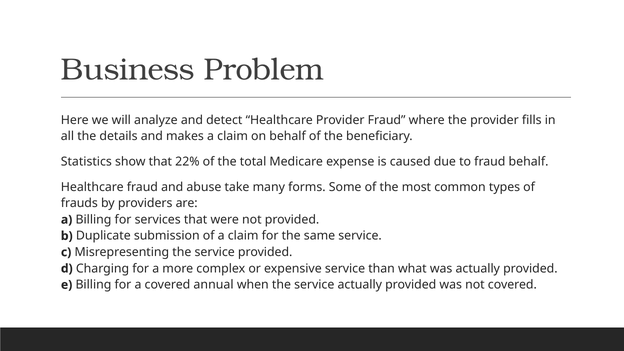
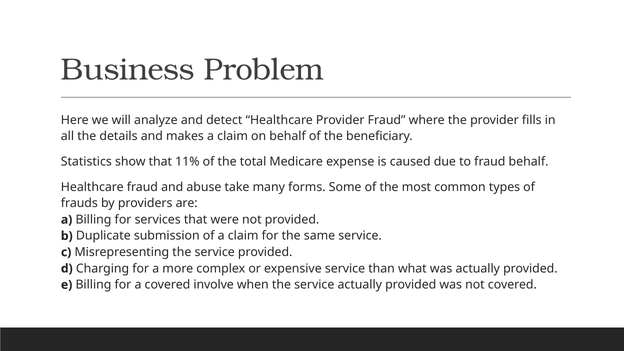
22%: 22% -> 11% (187, 162)
annual: annual -> involve (214, 285)
